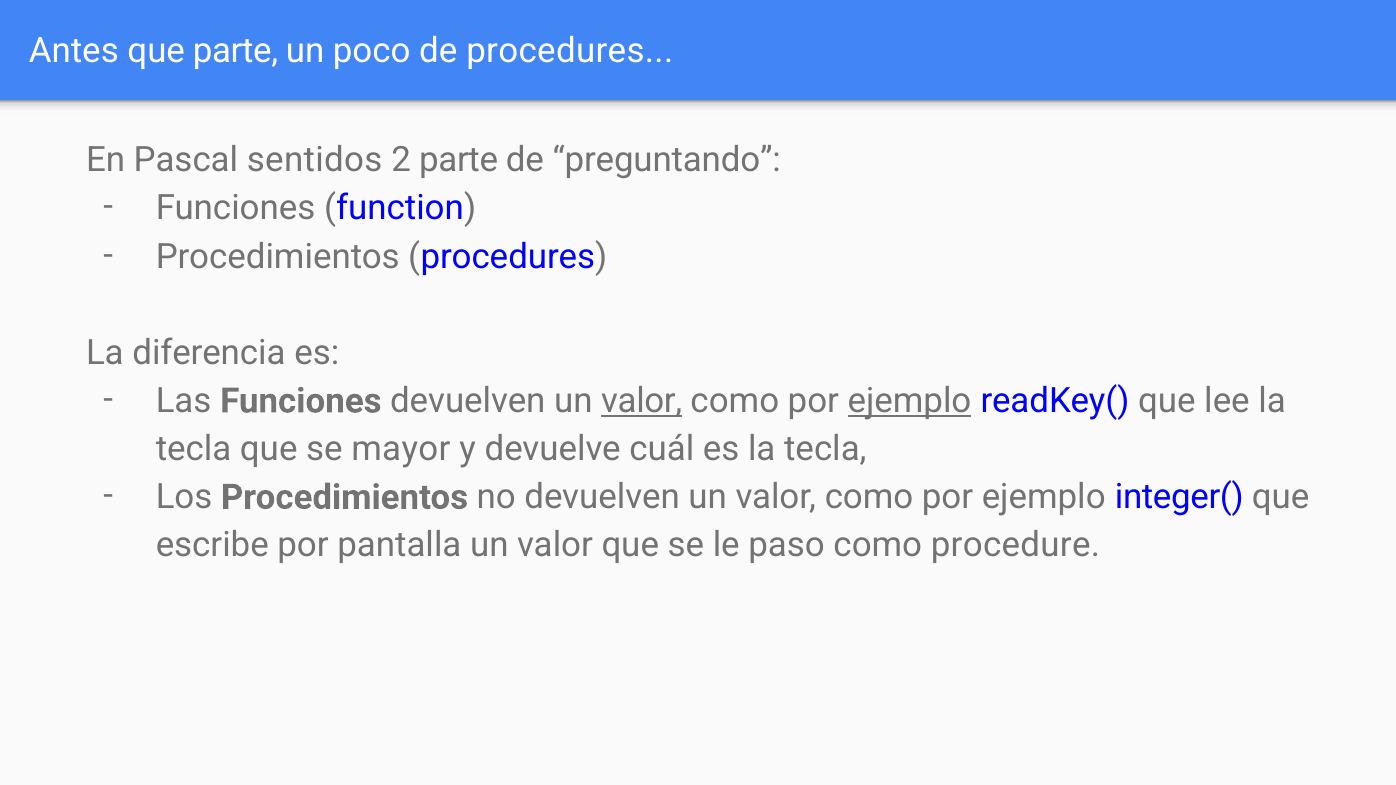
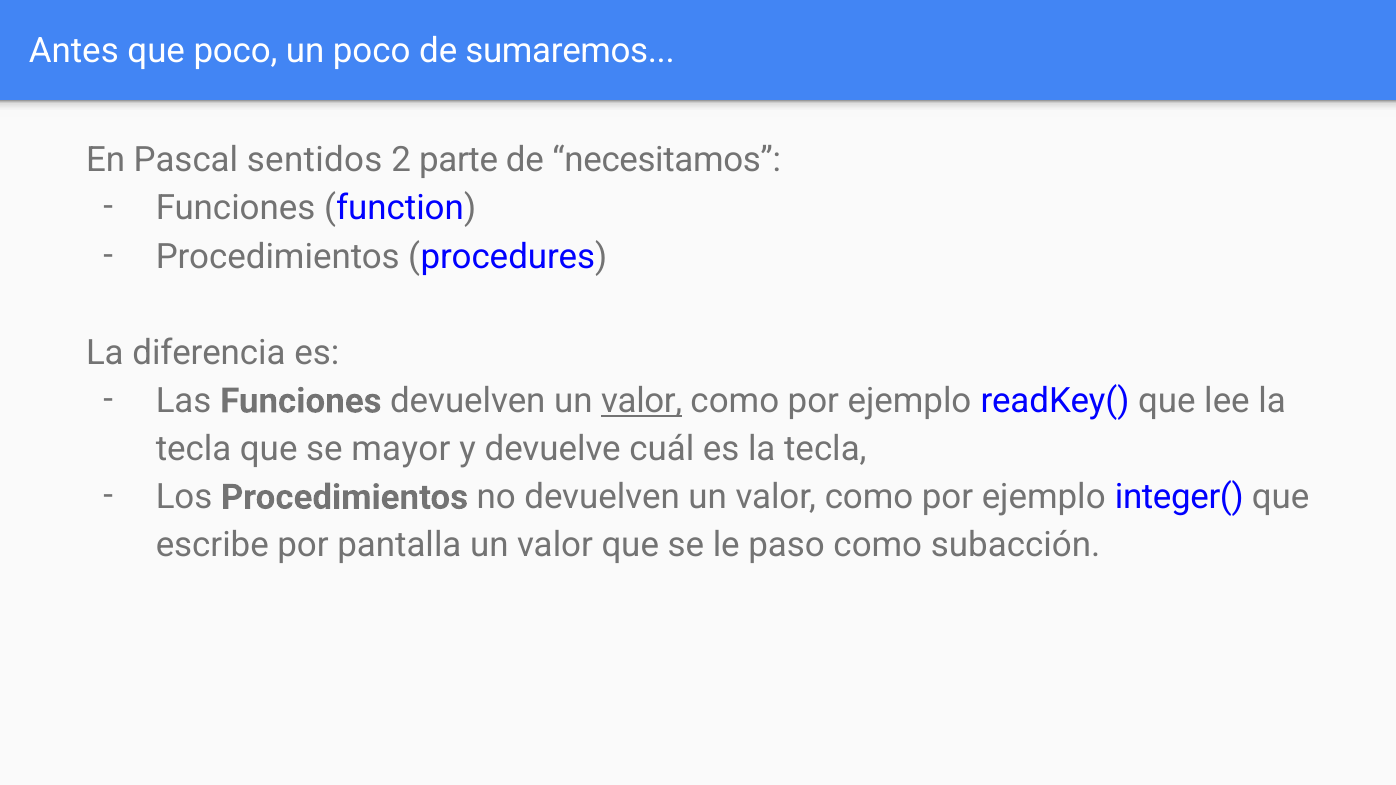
que parte: parte -> poco (235, 51)
de procedures: procedures -> sumaremos (570, 51)
preguntando: preguntando -> necesitamos (667, 160)
ejemplo underline: present -> none (909, 401)
procedure: procedure -> subacción (1016, 546)
